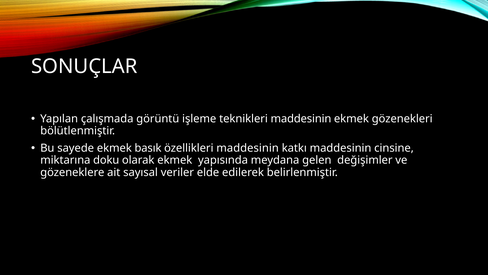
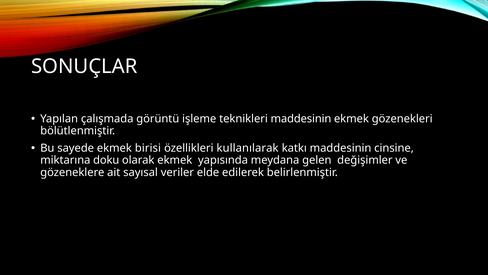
basık: basık -> birisi (148, 148)
özellikleri maddesinin: maddesinin -> kullanılarak (248, 148)
